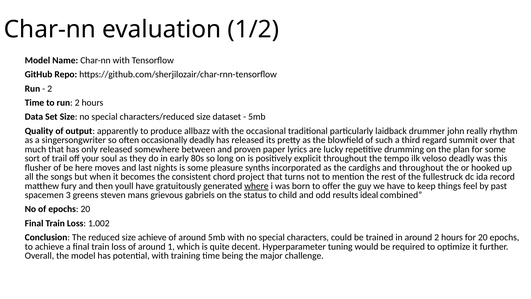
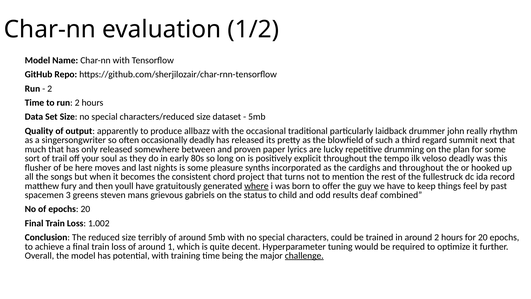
over: over -> next (489, 140)
ideal: ideal -> deaf (369, 195)
size achieve: achieve -> terribly (152, 237)
challenge underline: none -> present (304, 255)
